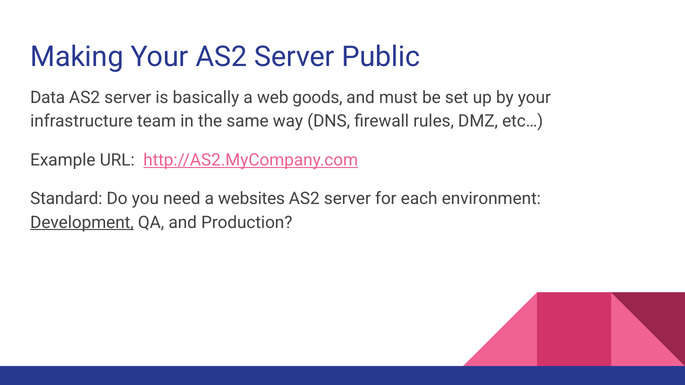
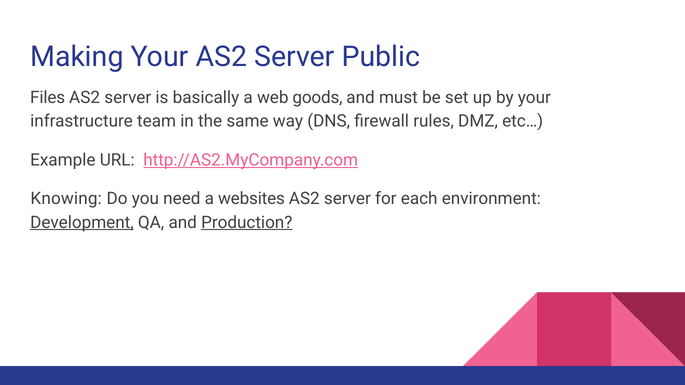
Data: Data -> Files (48, 98)
Standard: Standard -> Knowing (66, 199)
Production underline: none -> present (247, 223)
